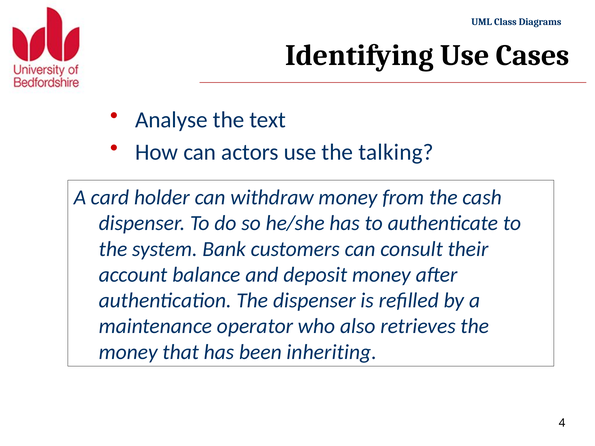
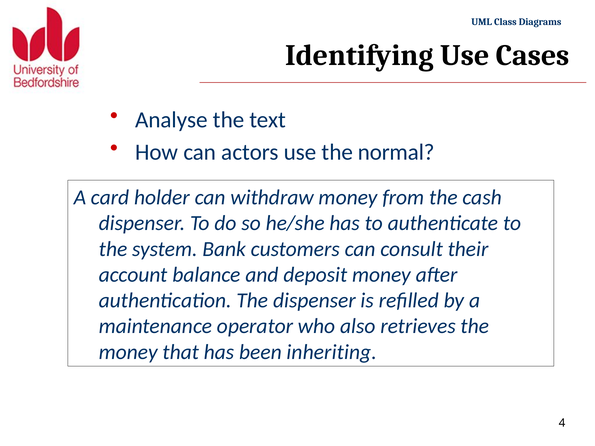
talking: talking -> normal (396, 152)
